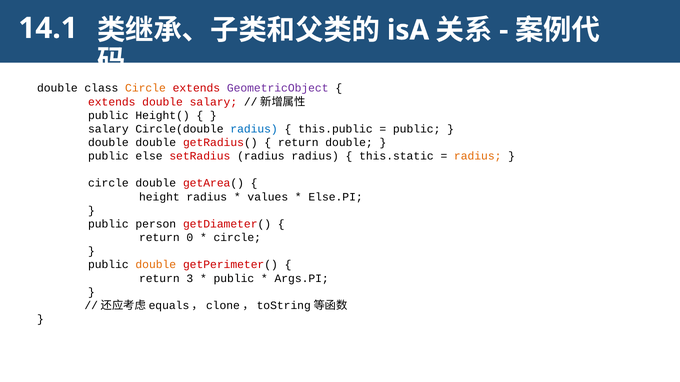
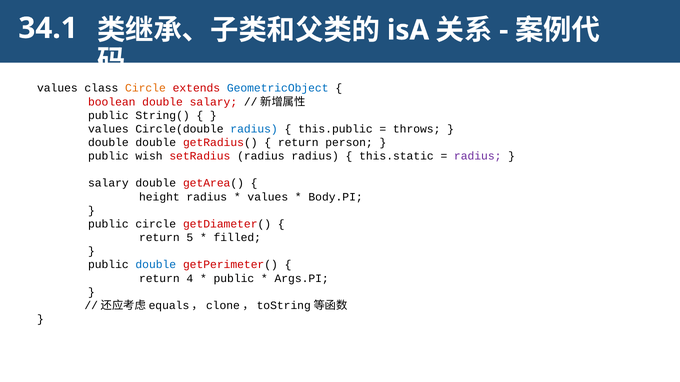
14.1: 14.1 -> 34.1 (48, 28)
double: double -> values (57, 88)
GeometricObject colour: purple -> blue (278, 88)
extends: extends -> boolean (112, 102)
Height(: Height( -> String( (163, 116)
salary: salary -> values (108, 129)
public: public -> throws (417, 129)
return double: double -> person (349, 143)
else: else -> wish (149, 156)
radius colour: orange -> purple (478, 156)
circle: circle -> salary (108, 183)
Else.PI: Else.PI -> Body.PI (336, 197)
public person: person -> circle (156, 224)
0: 0 -> 5 (190, 238)
circle: circle -> filled (237, 238)
double colour: orange -> blue (156, 265)
3: 3 -> 4 (190, 279)
